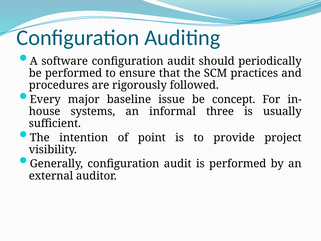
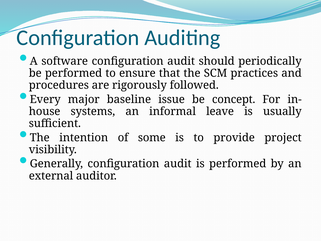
three: three -> leave (220, 111)
point: point -> some (152, 137)
